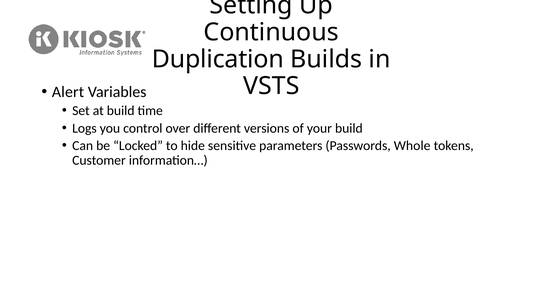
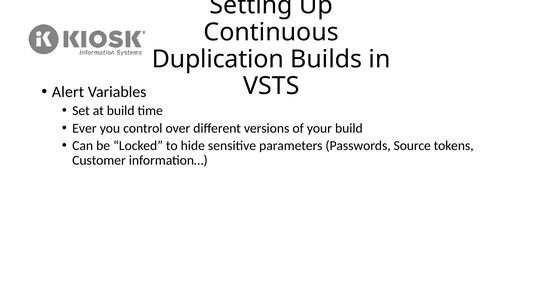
Logs: Logs -> Ever (84, 128)
Whole: Whole -> Source (412, 146)
